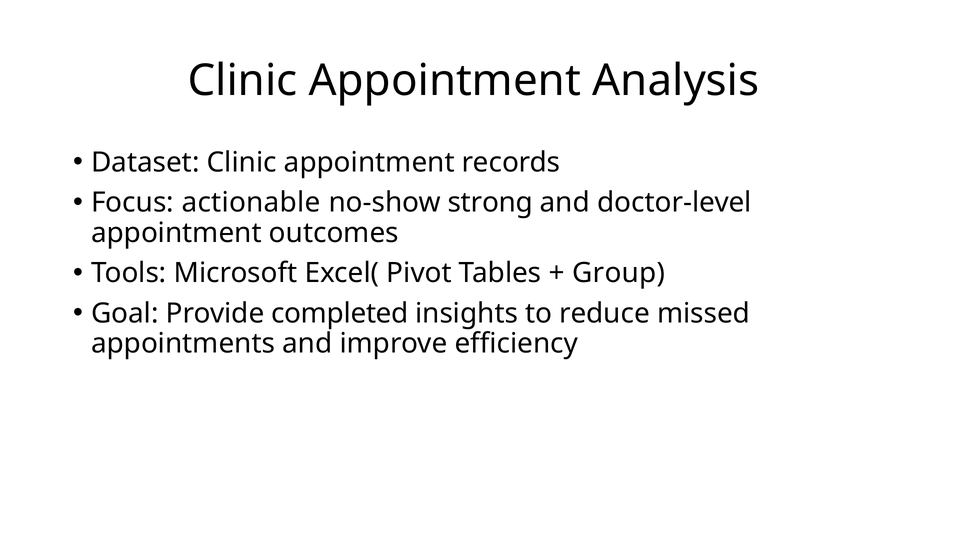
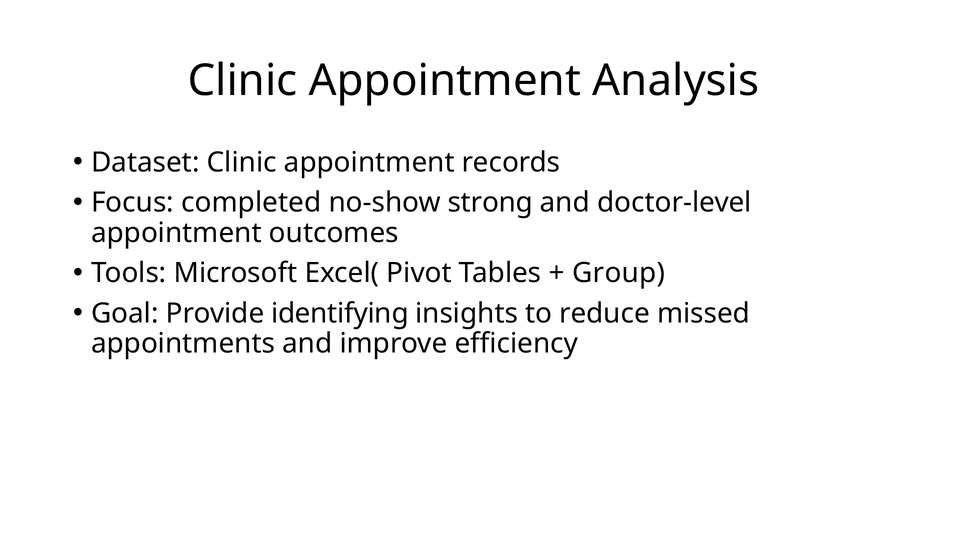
actionable: actionable -> completed (251, 202)
completed: completed -> identifying (340, 313)
